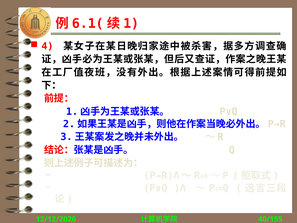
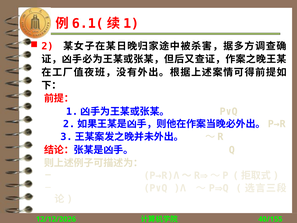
4: 4 -> 2 (48, 46)
